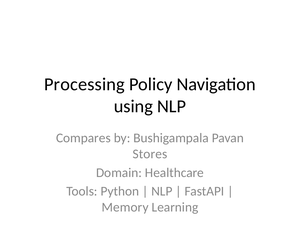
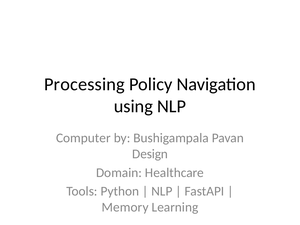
Compares: Compares -> Computer (83, 138)
Stores: Stores -> Design (150, 154)
